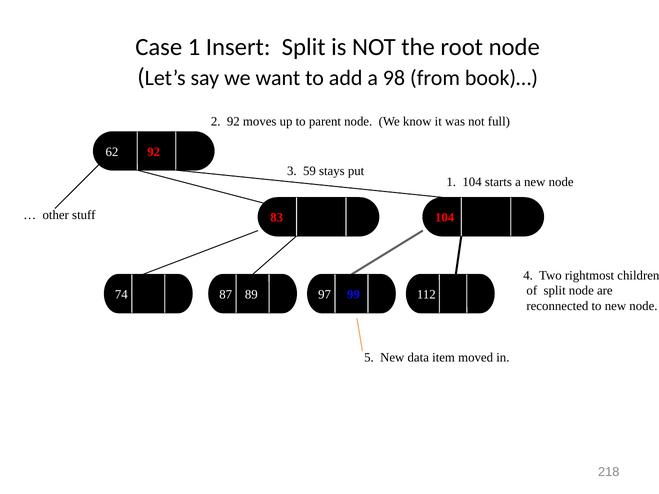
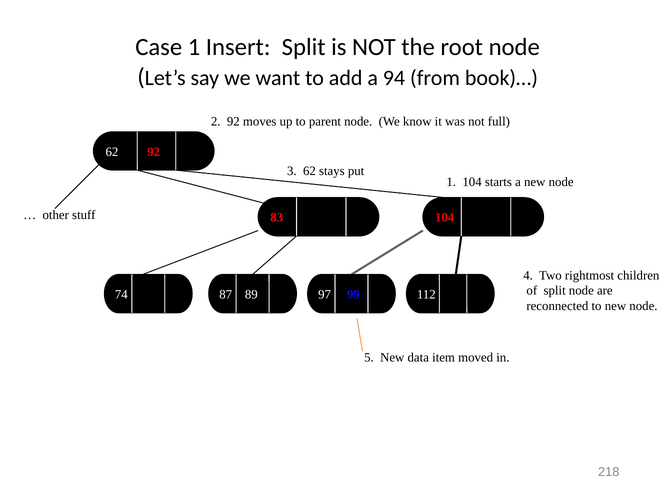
98: 98 -> 94 (394, 78)
3 59: 59 -> 62 (309, 171)
